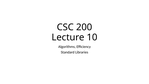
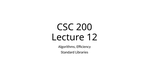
10: 10 -> 12 (92, 37)
